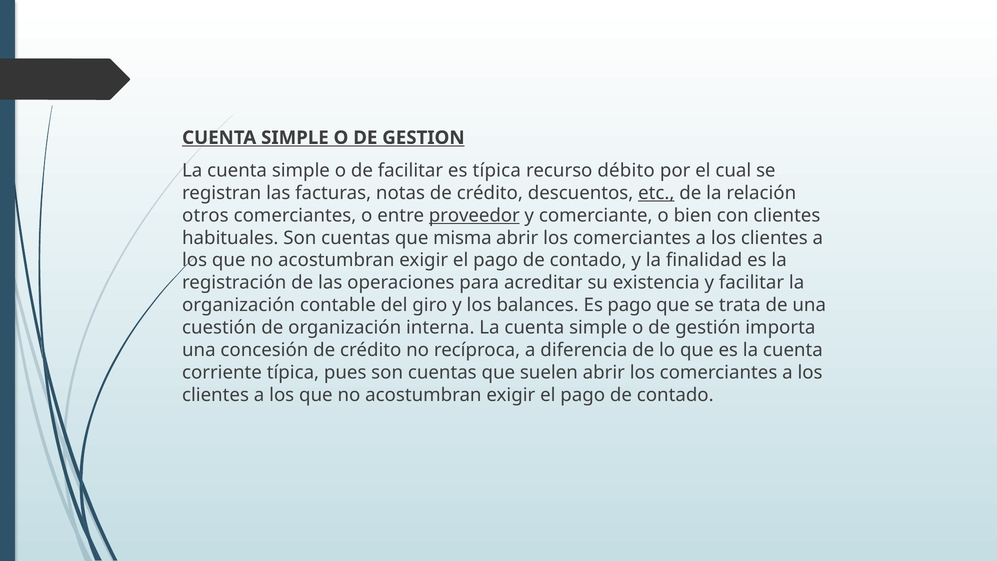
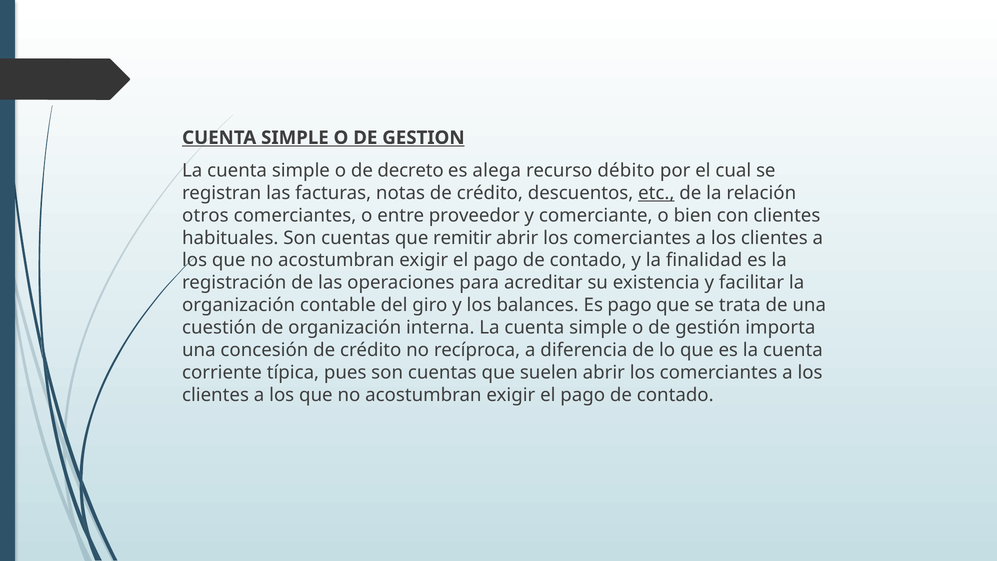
de facilitar: facilitar -> decreto (411, 170)
es típica: típica -> alega (497, 170)
proveedor underline: present -> none (474, 215)
misma: misma -> remitir (462, 238)
